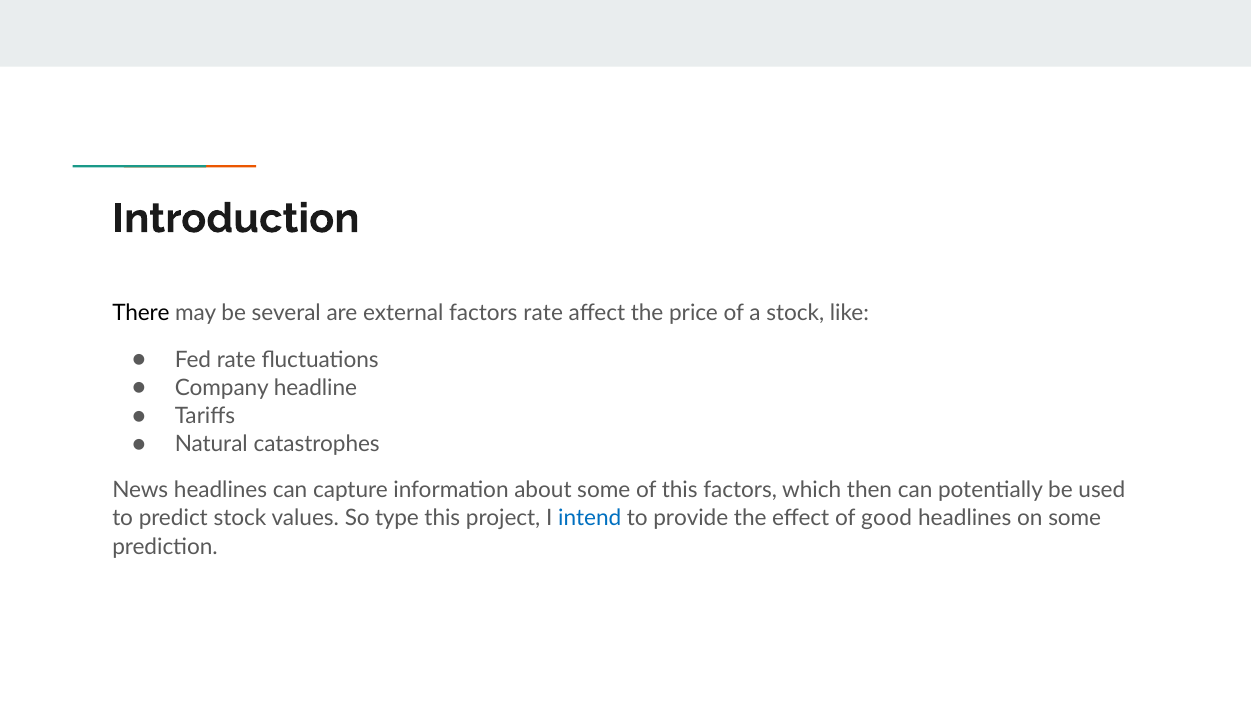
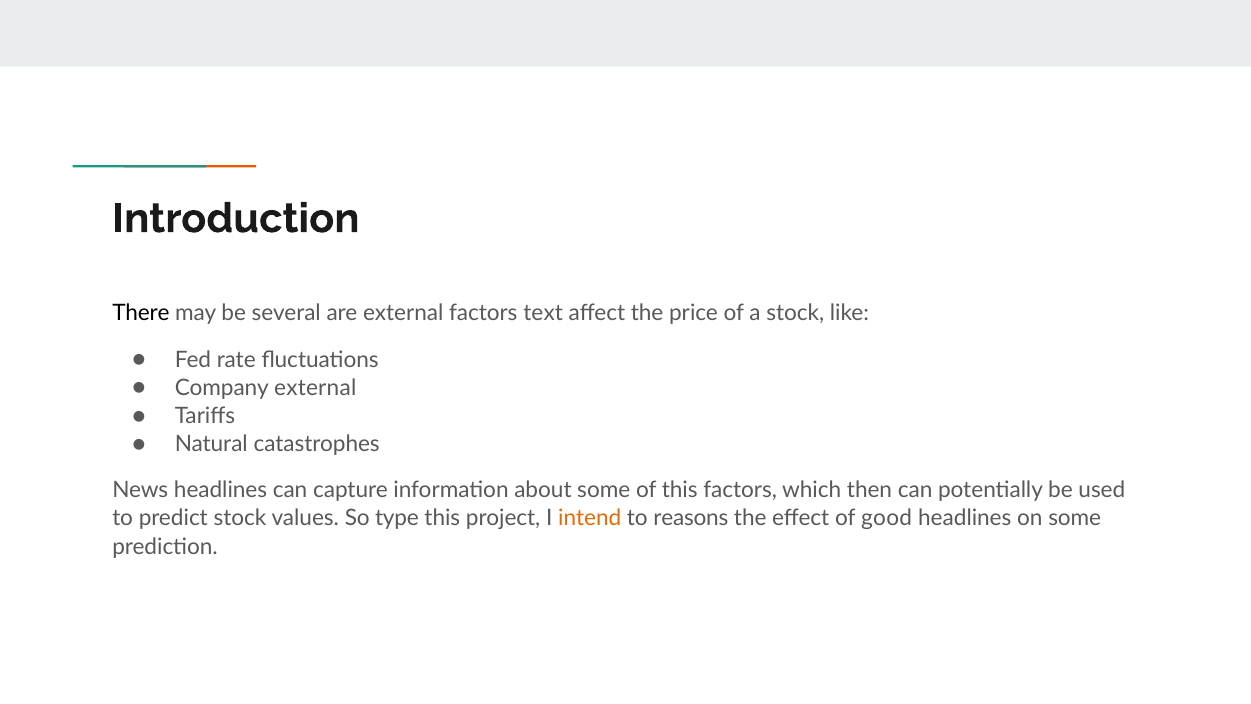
factors rate: rate -> text (543, 313)
Company headline: headline -> external (315, 387)
intend colour: blue -> orange (590, 518)
provide: provide -> reasons (691, 518)
